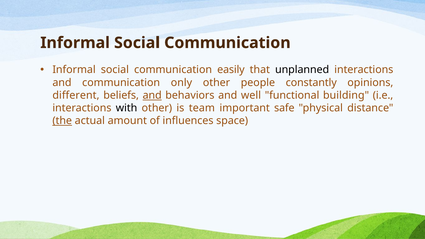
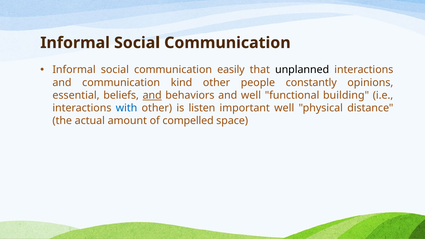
only: only -> kind (182, 83)
diﬀerent: diﬀerent -> essential (76, 95)
with colour: black -> blue (127, 108)
team: team -> listen (202, 108)
important safe: safe -> well (284, 108)
the underline: present -> none (62, 121)
inﬂuences: inﬂuences -> compelled (188, 121)
